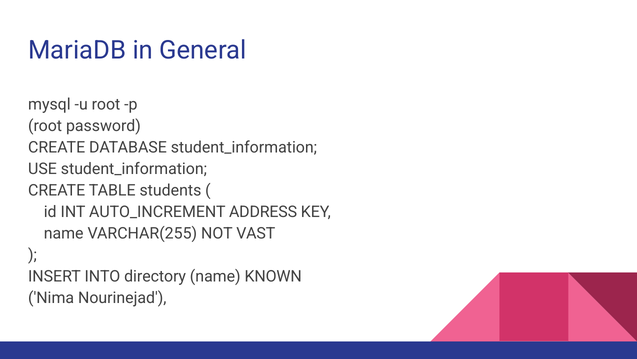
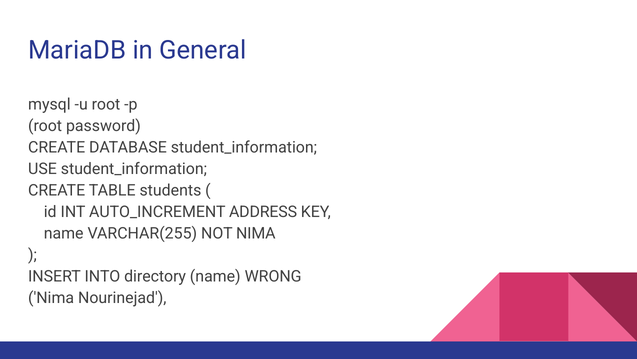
NOT VAST: VAST -> NIMA (256, 233)
KNOWN: KNOWN -> WRONG (273, 276)
